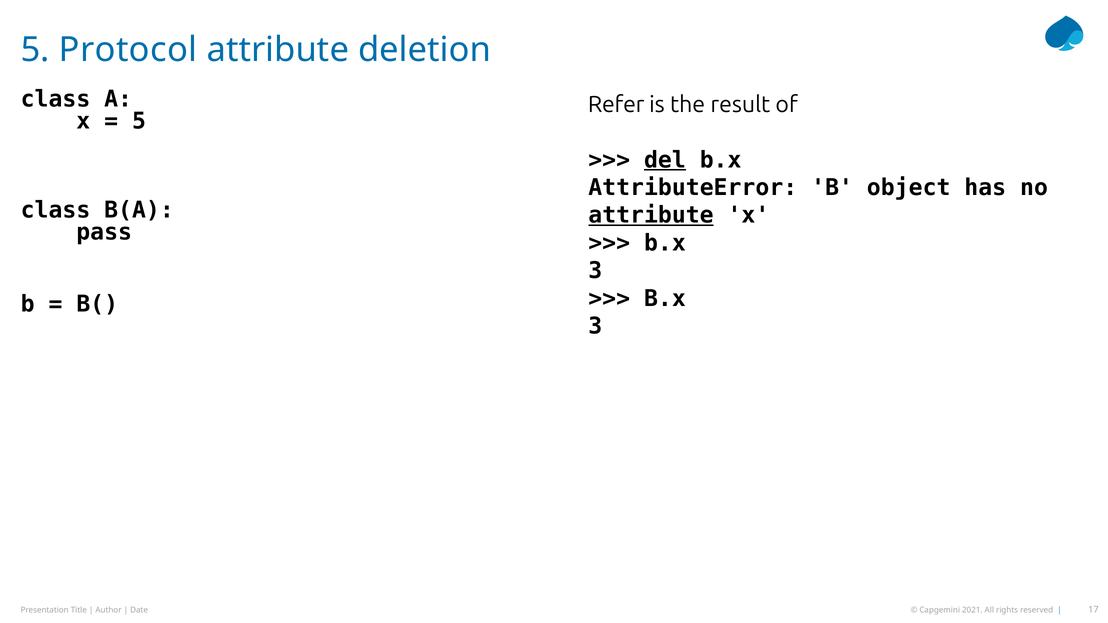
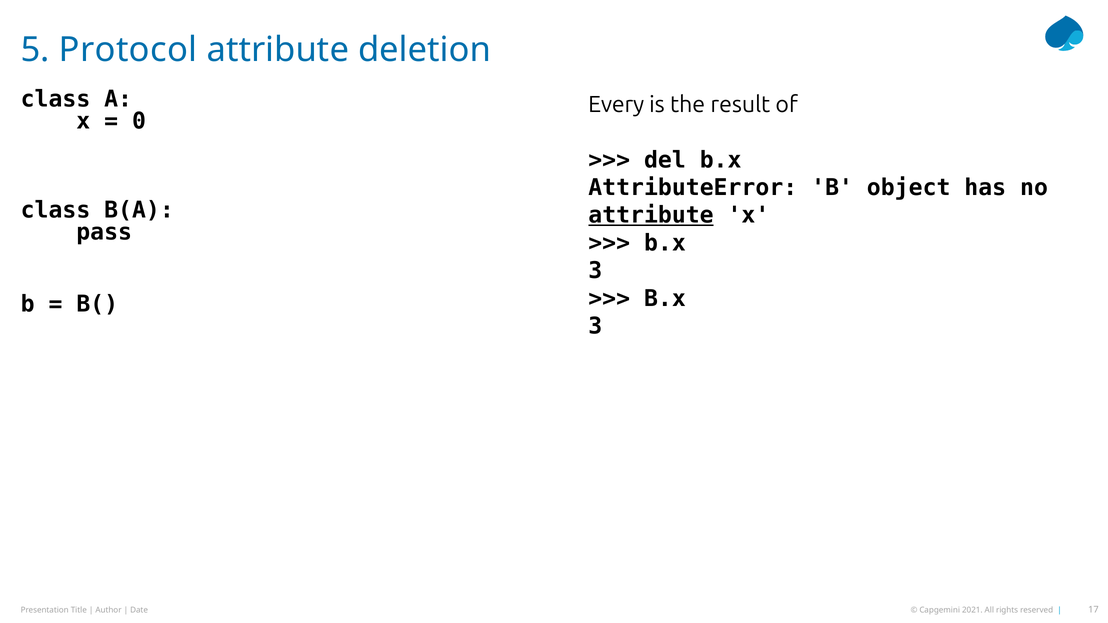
Refer: Refer -> Every (616, 105)
5: 5 -> 0 (139, 121)
del underline: present -> none (665, 160)
